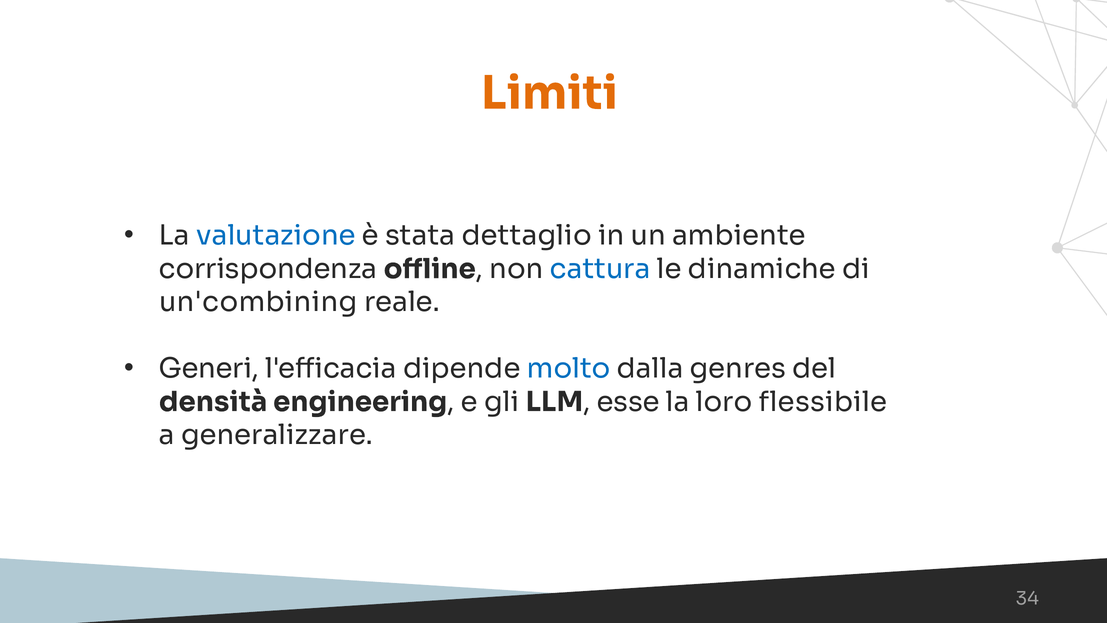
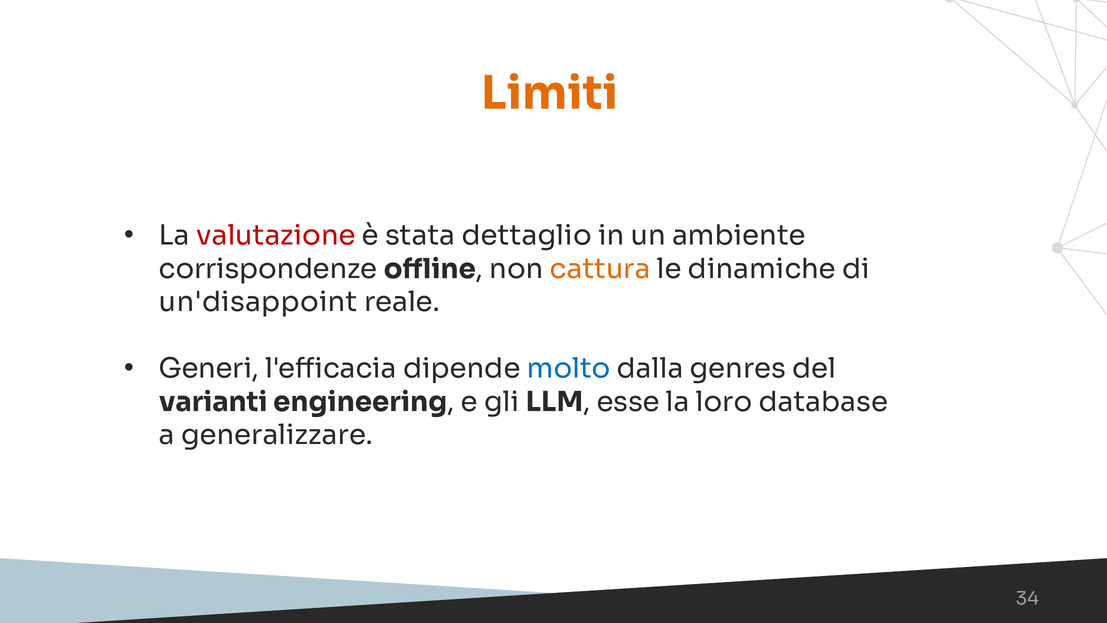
valutazione colour: blue -> red (276, 236)
corrispondenza: corrispondenza -> corrispondenze (268, 269)
cattura colour: blue -> orange (600, 269)
un'combining: un'combining -> un'disappoint (258, 302)
densità: densità -> varianti (213, 402)
flessibile: flessibile -> database (823, 402)
